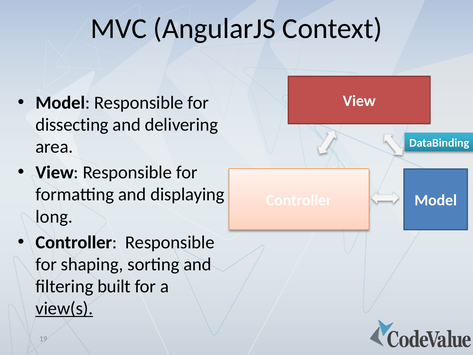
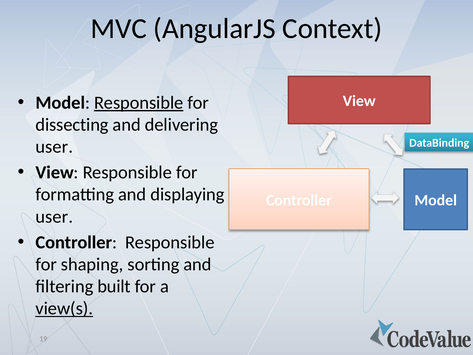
Responsible underline: none -> present (139, 103)
area: area -> user (54, 147)
long: long -> user (54, 216)
